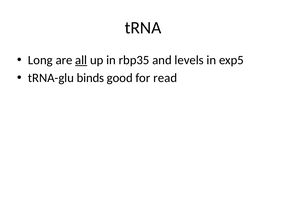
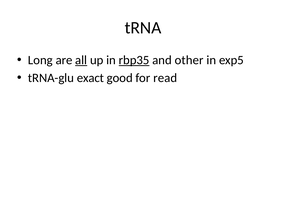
rbp35 underline: none -> present (134, 60)
levels: levels -> other (189, 60)
binds: binds -> exact (90, 78)
